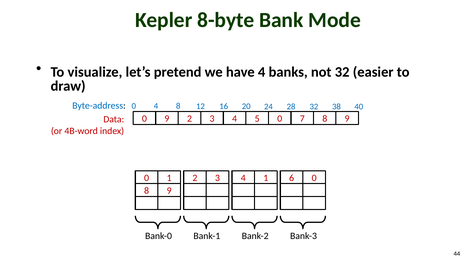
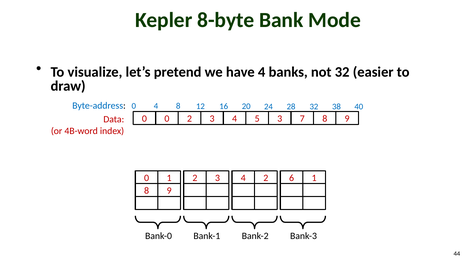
0 9: 9 -> 0 (167, 119)
5 0: 0 -> 3 (280, 119)
4 1: 1 -> 2 (266, 178)
6 0: 0 -> 1 (314, 178)
